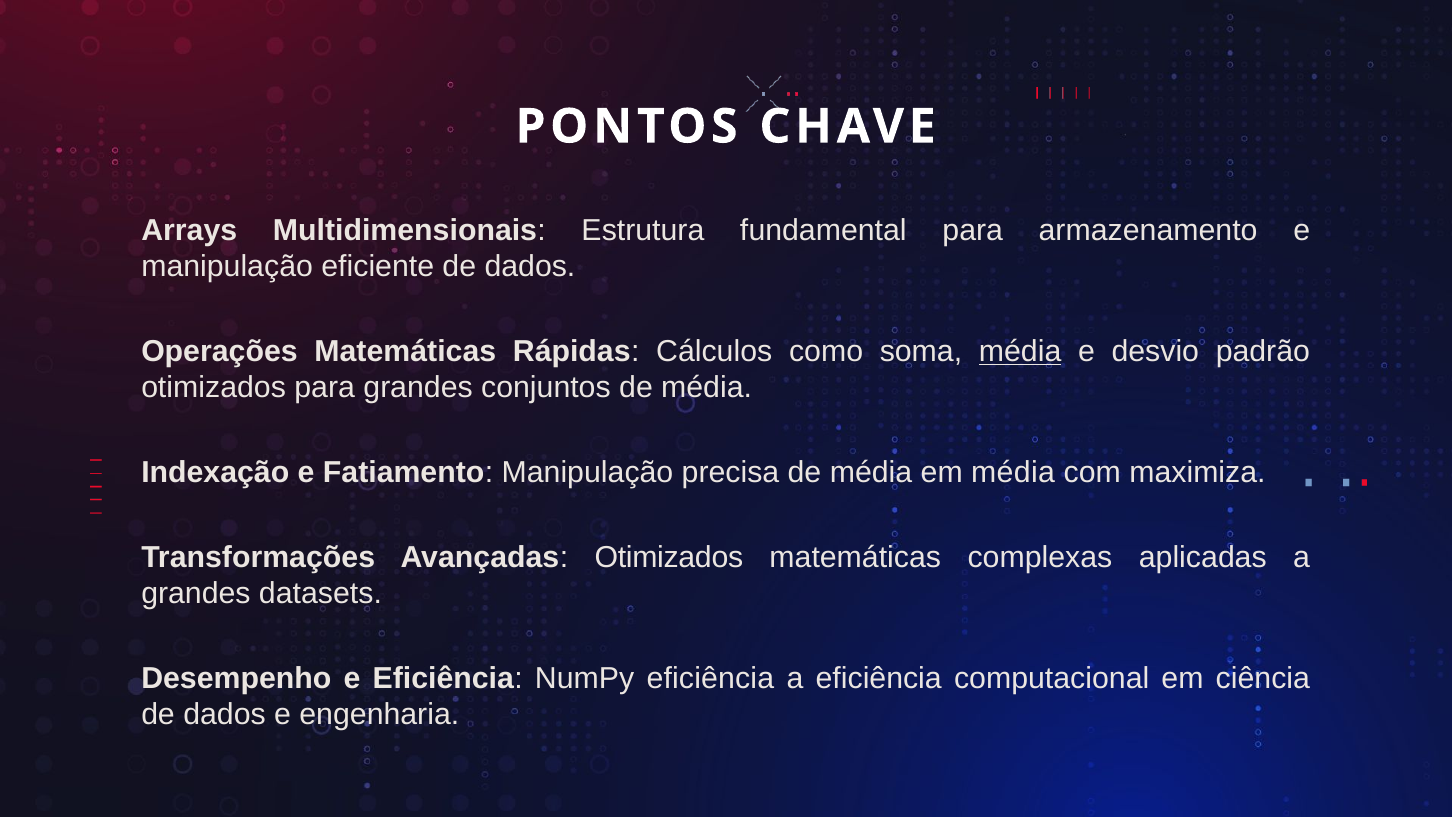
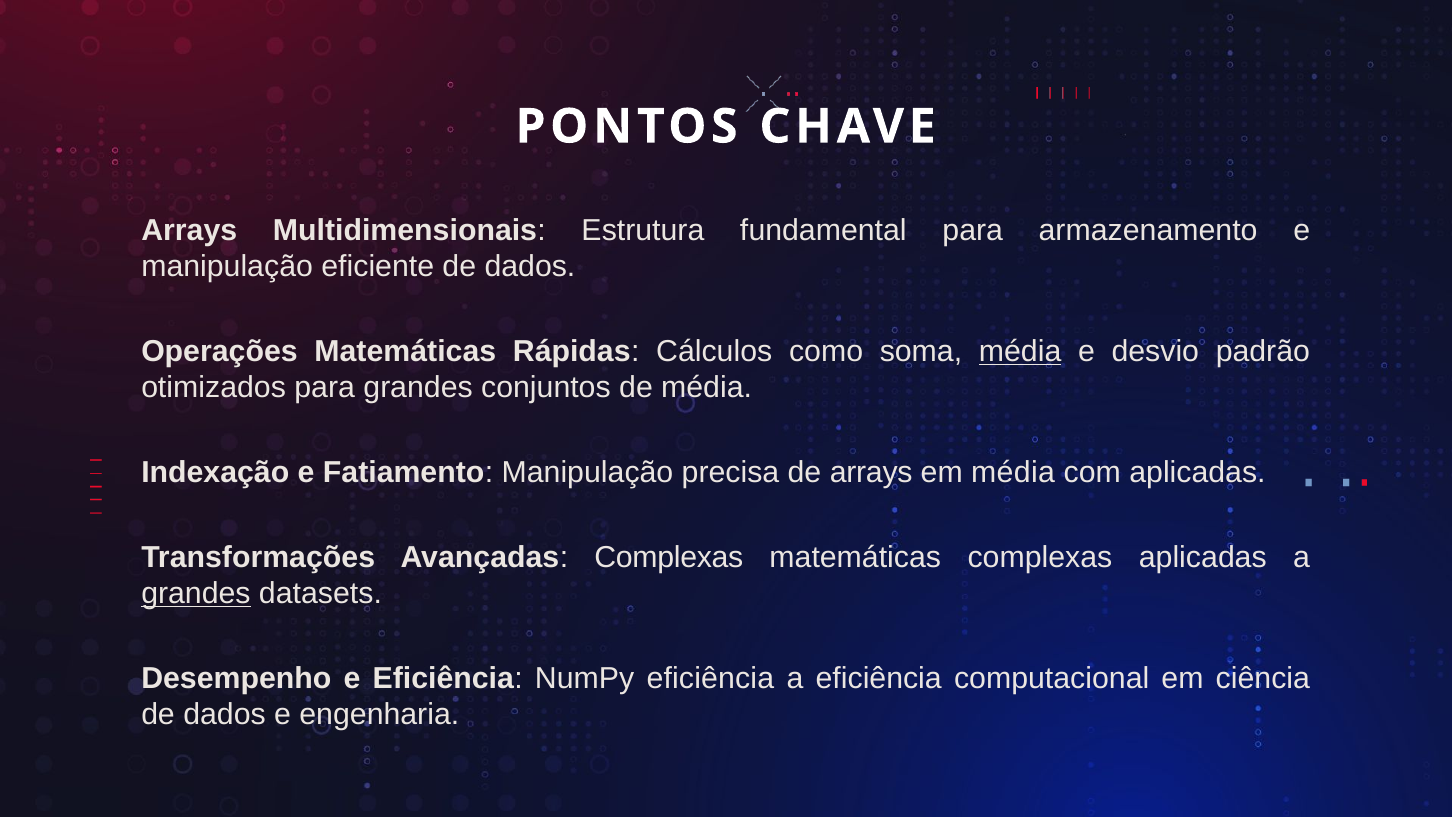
precisa de média: média -> arrays (871, 472)
com maximiza: maximiza -> aplicadas (1197, 472)
Avançadas Otimizados: Otimizados -> Complexas (669, 557)
grandes underline: none -> present (196, 593)
